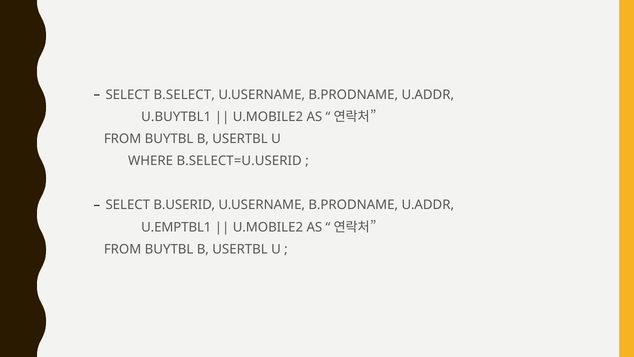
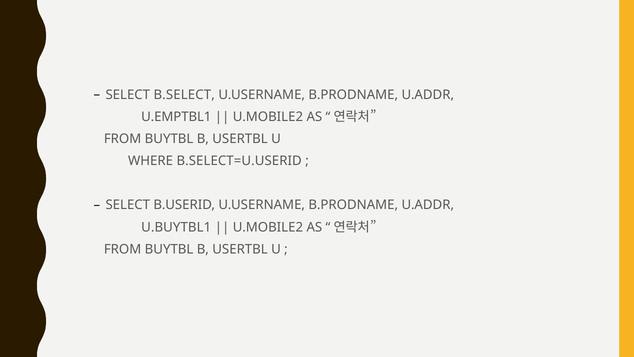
U.BUYTBL1: U.BUYTBL1 -> U.EMPTBL1 (176, 117)
U.EMPTBL1: U.EMPTBL1 -> U.BUYTBL1 (176, 227)
